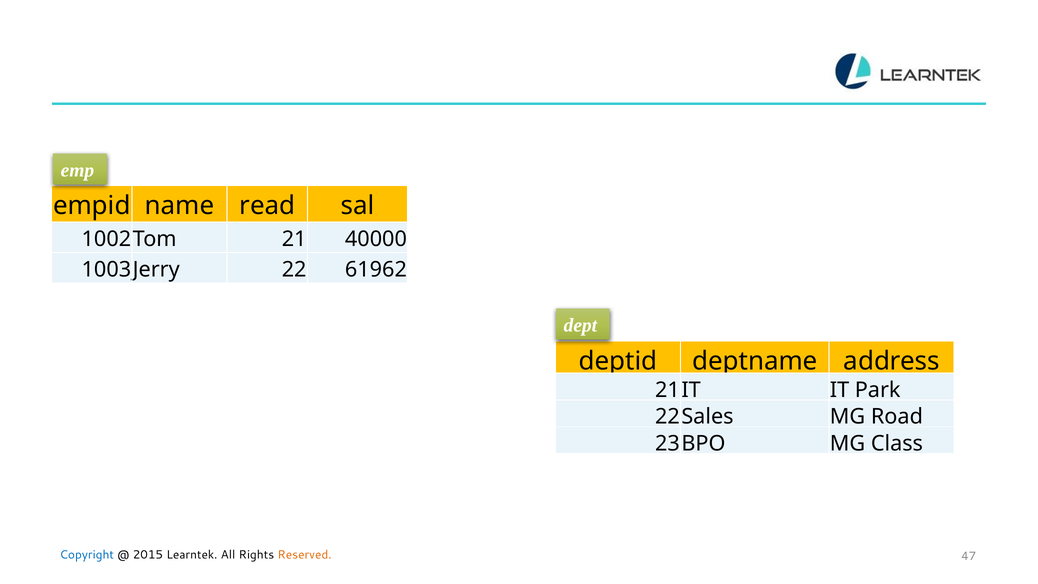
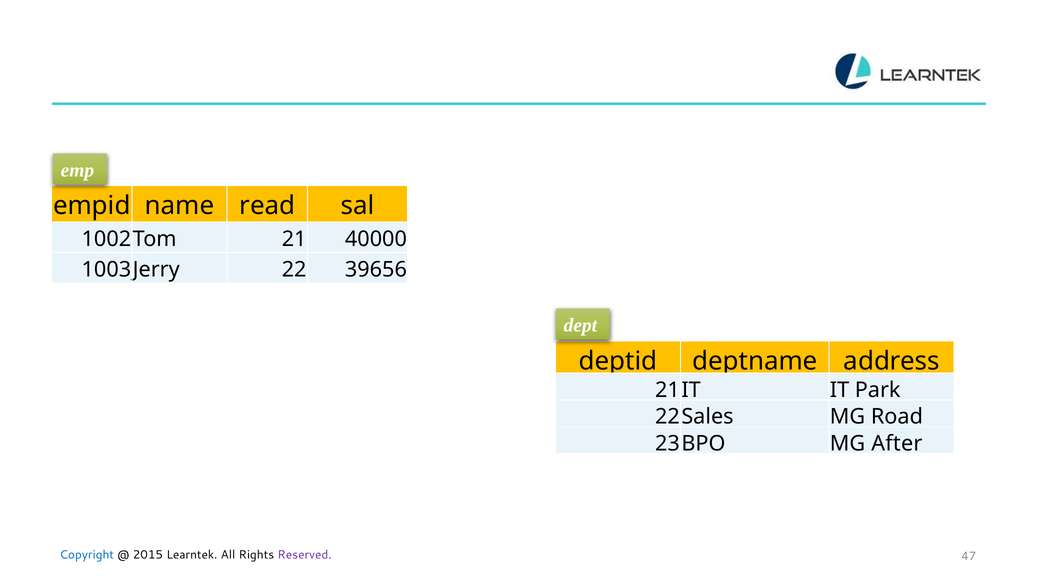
61962: 61962 -> 39656 (376, 269)
Class: Class -> After (897, 444)
Reserved colour: orange -> purple (305, 555)
